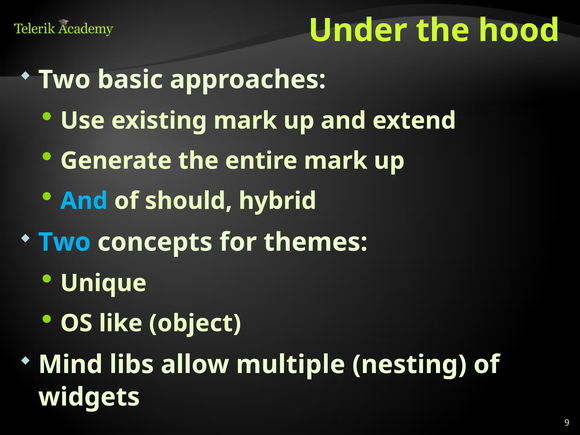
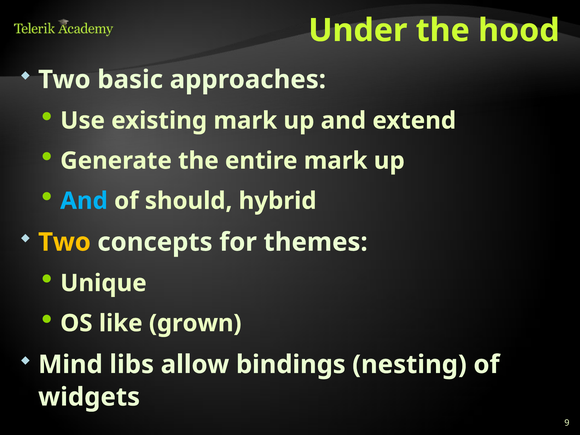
Two colour: light blue -> yellow (64, 242)
object: object -> grown (195, 323)
multiple: multiple -> bindings (291, 365)
